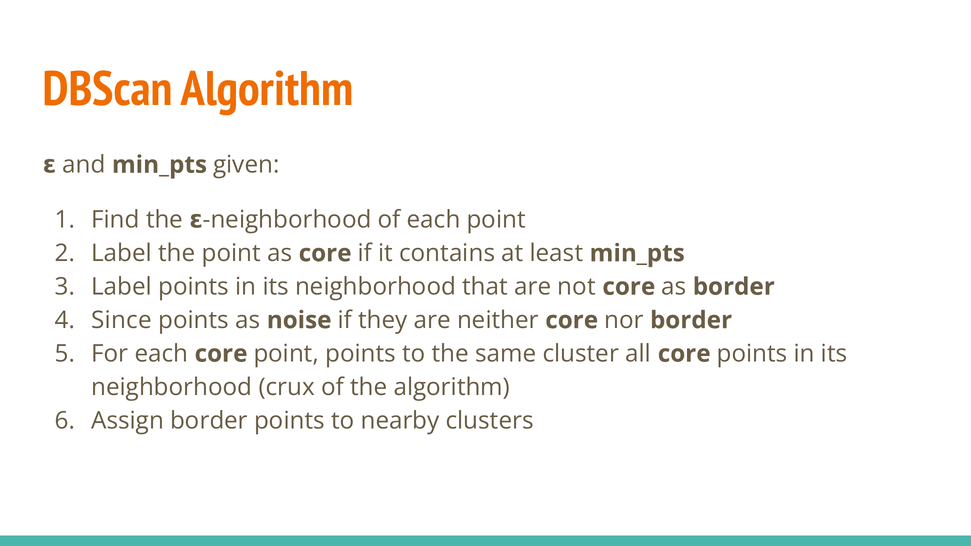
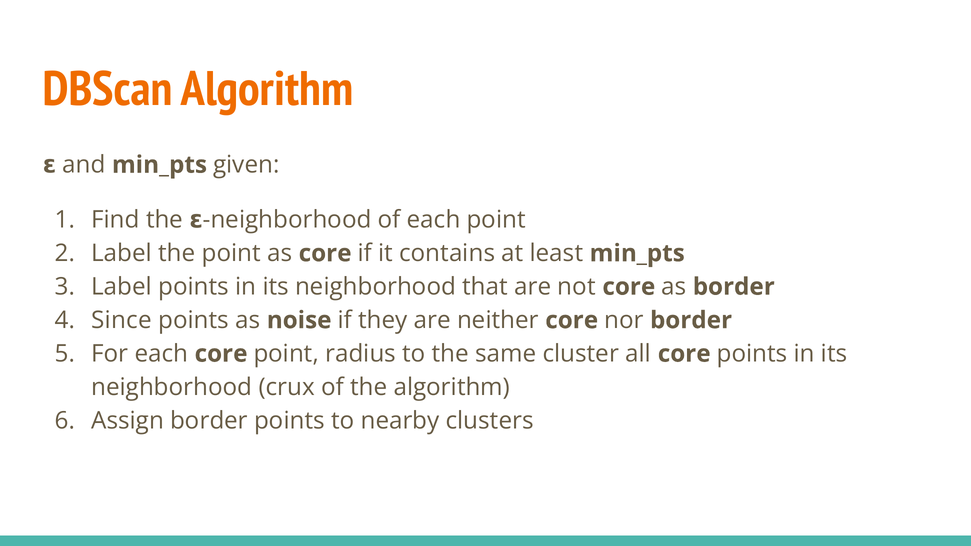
point points: points -> radius (361, 354)
